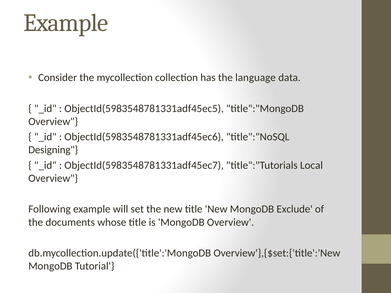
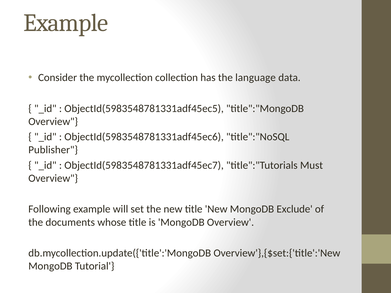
Designing: Designing -> Publisher (53, 150)
Local: Local -> Must (312, 165)
